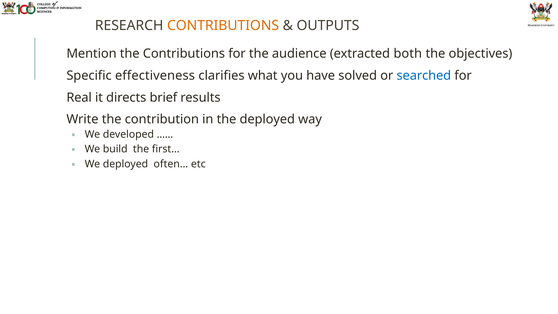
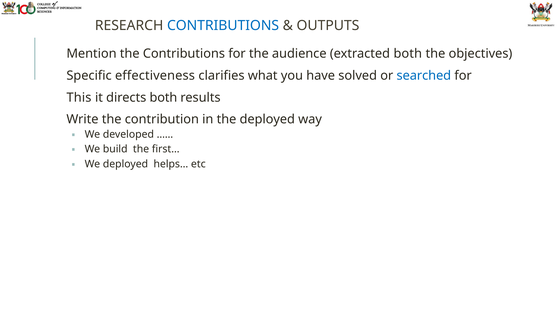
CONTRIBUTIONS colour: orange -> blue (223, 26)
Real: Real -> This (79, 97)
directs brief: brief -> both (163, 97)
often…: often… -> helps… (171, 164)
